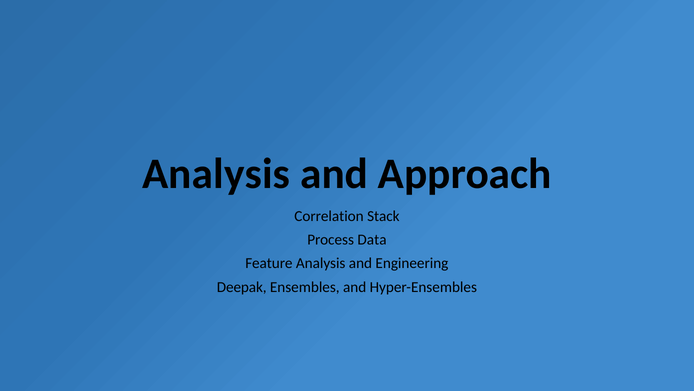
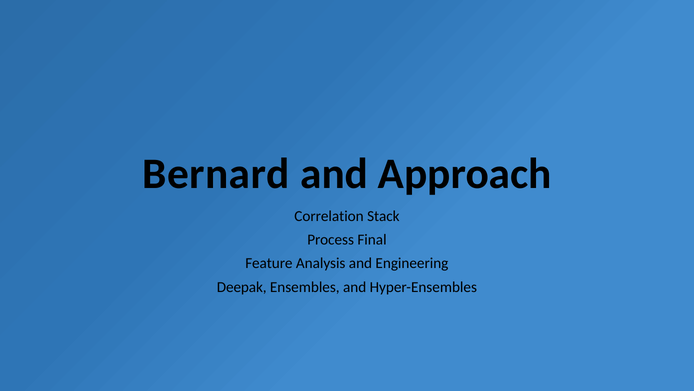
Analysis: Analysis -> Bernard (216, 173)
Data: Data -> Final (372, 239)
